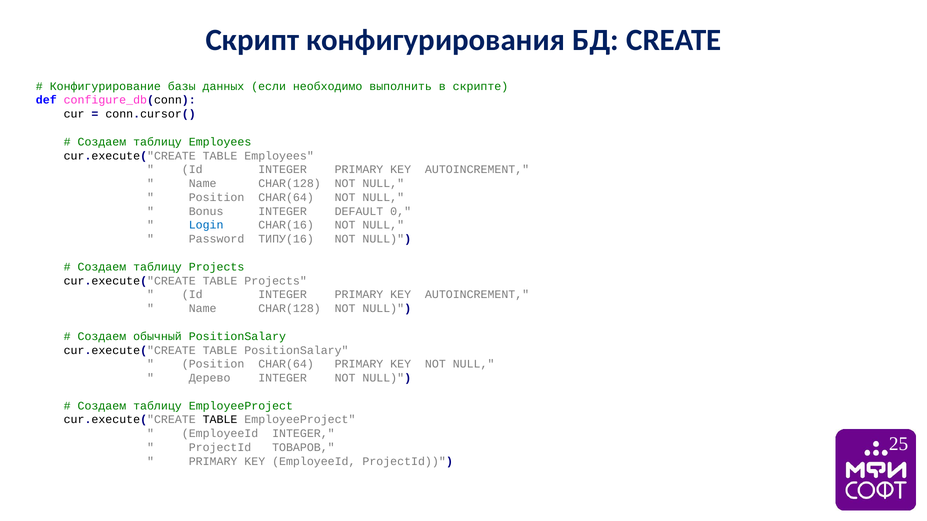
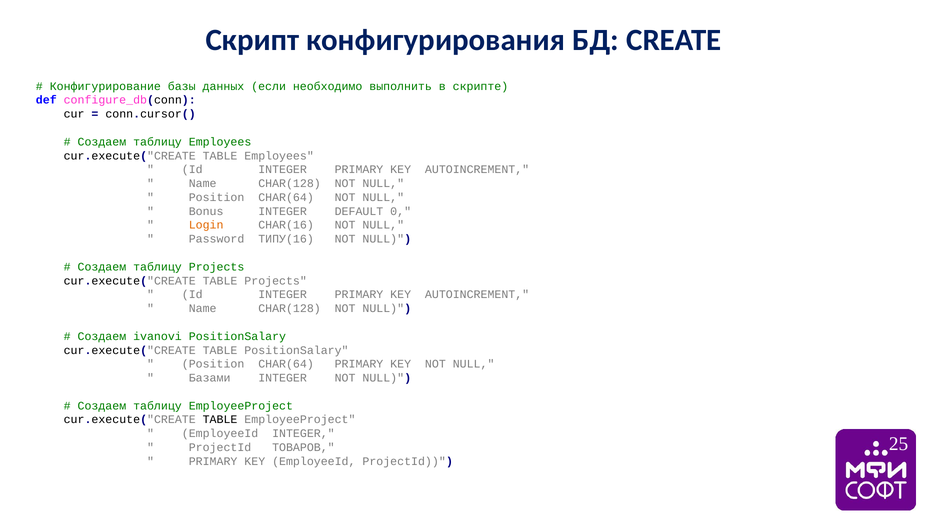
Login colour: blue -> orange (206, 225)
обычный: обычный -> ivanovi (157, 337)
Дерево: Дерево -> Базами (210, 378)
